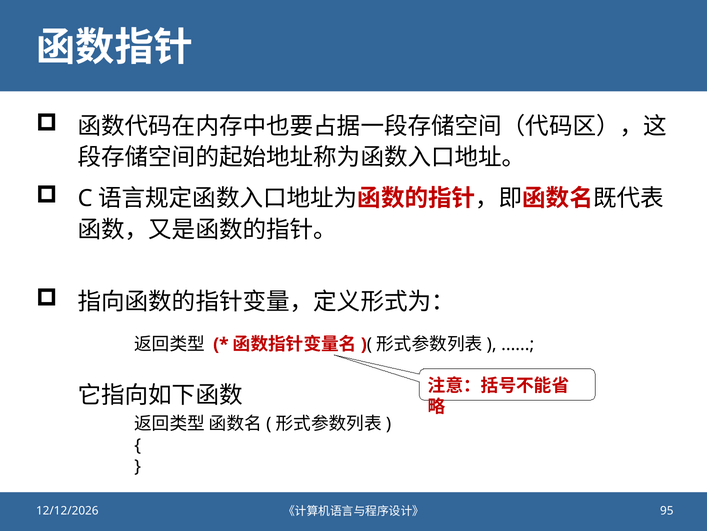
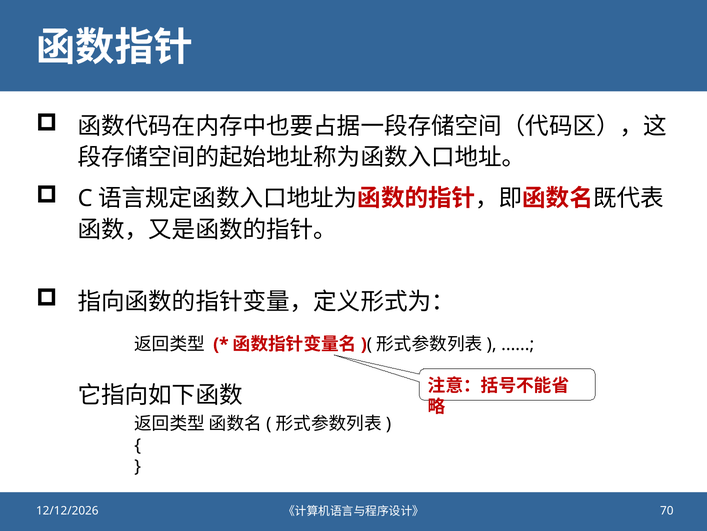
95: 95 -> 70 (667, 510)
